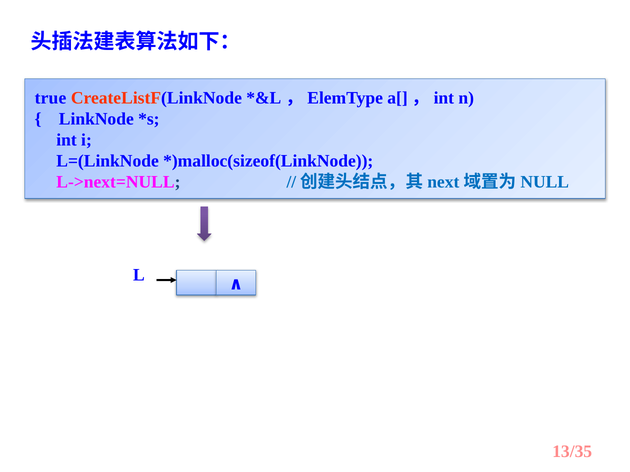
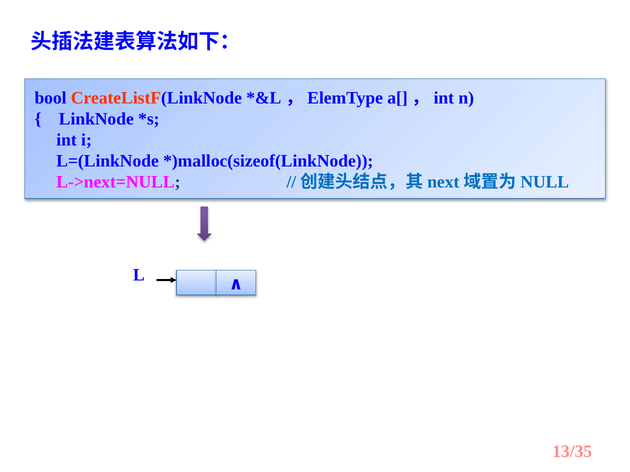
true: true -> bool (51, 98)
